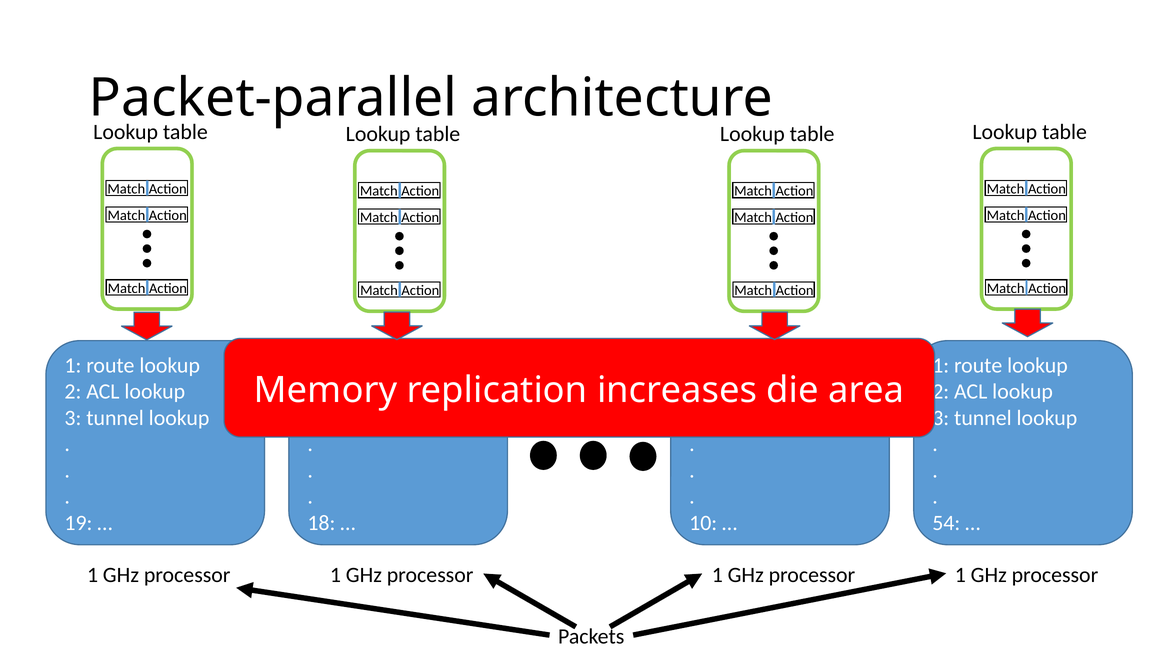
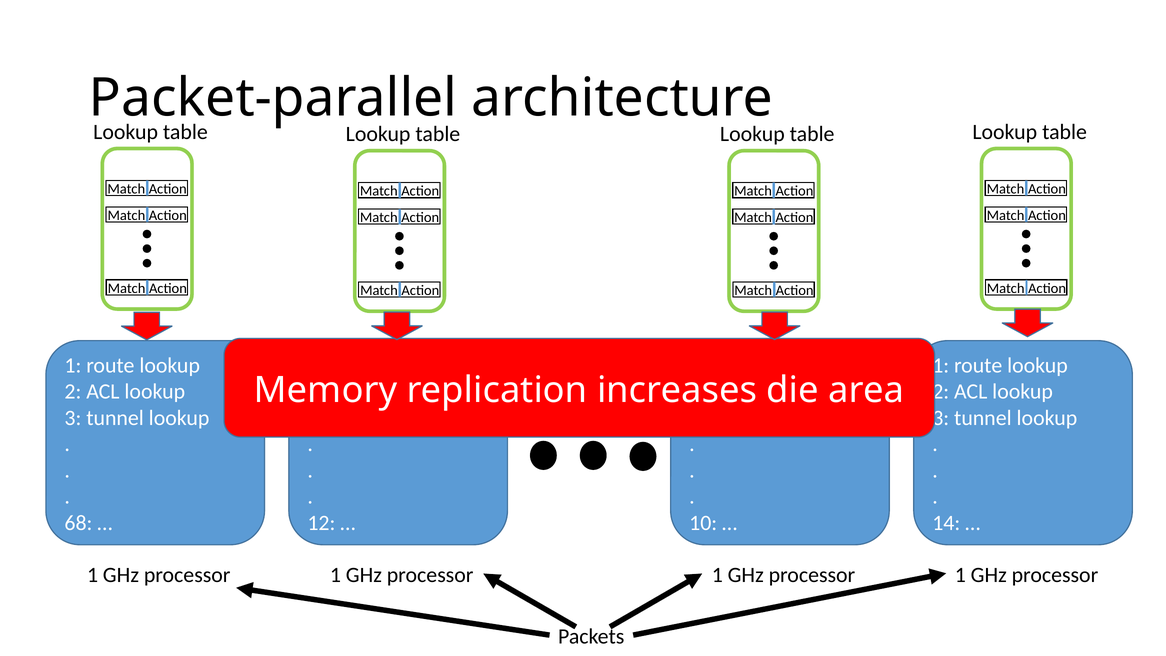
19: 19 -> 68 (78, 523)
18: 18 -> 12 (321, 523)
54: 54 -> 14 (946, 523)
